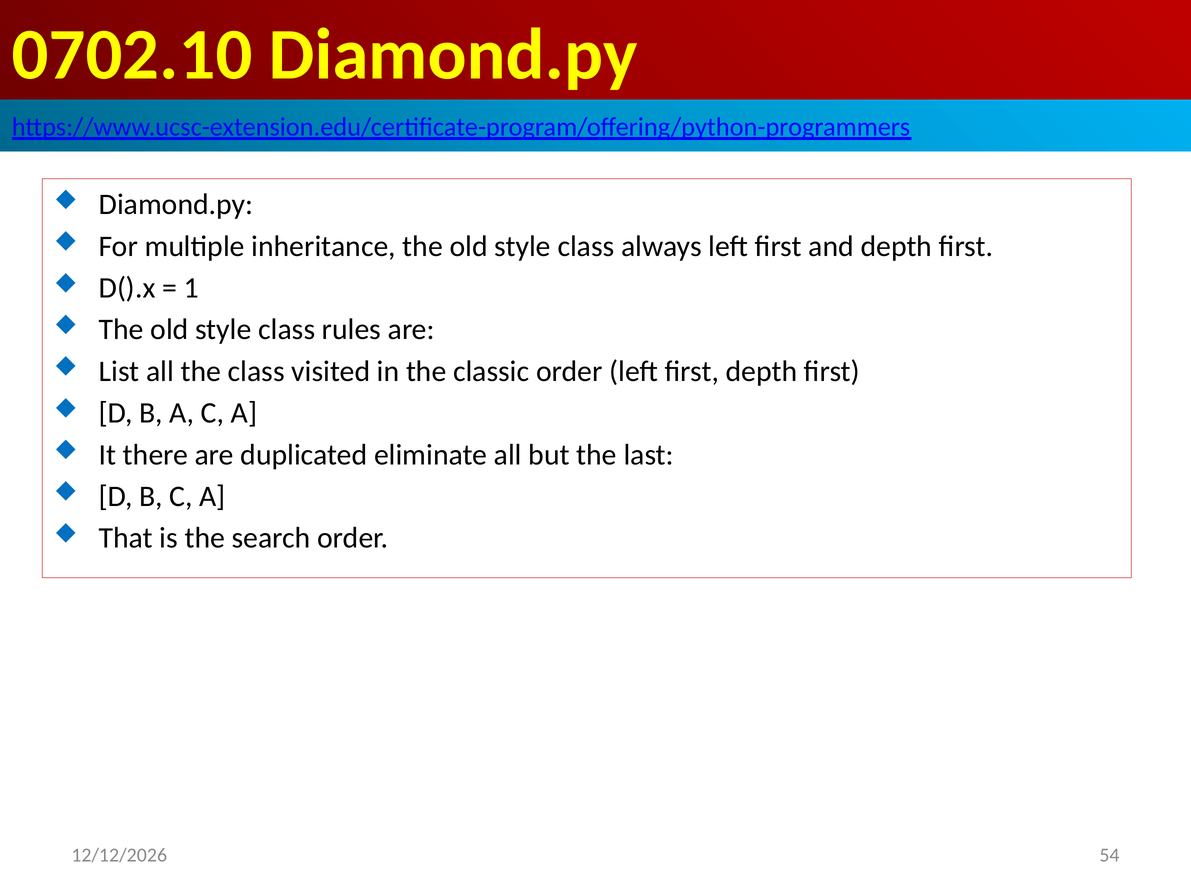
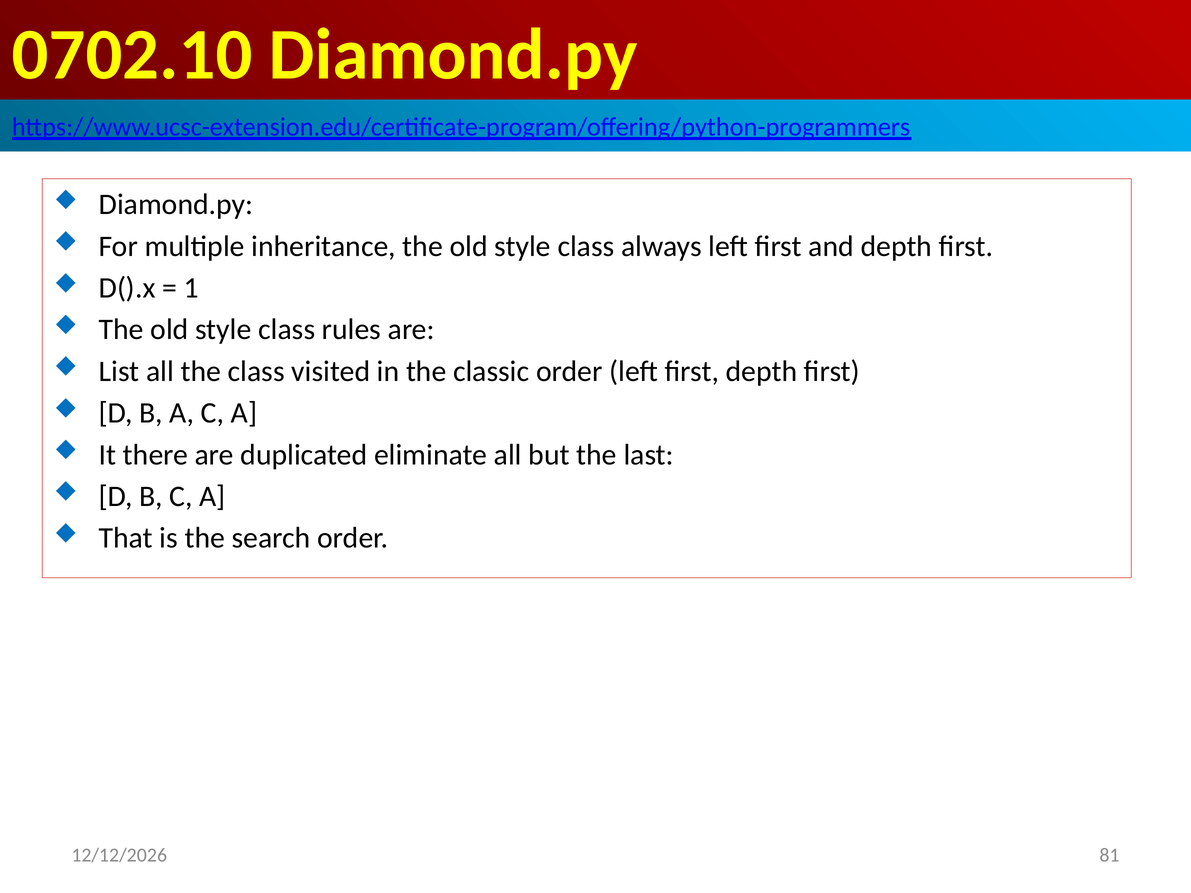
54: 54 -> 81 (1109, 855)
